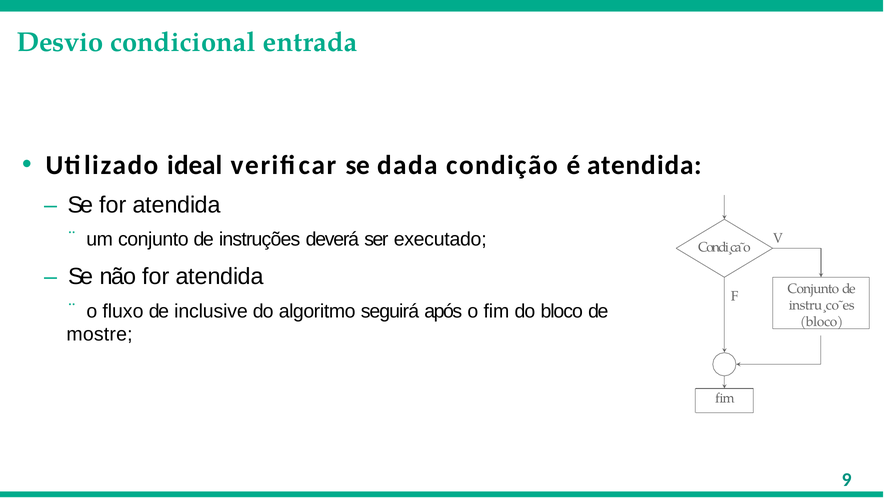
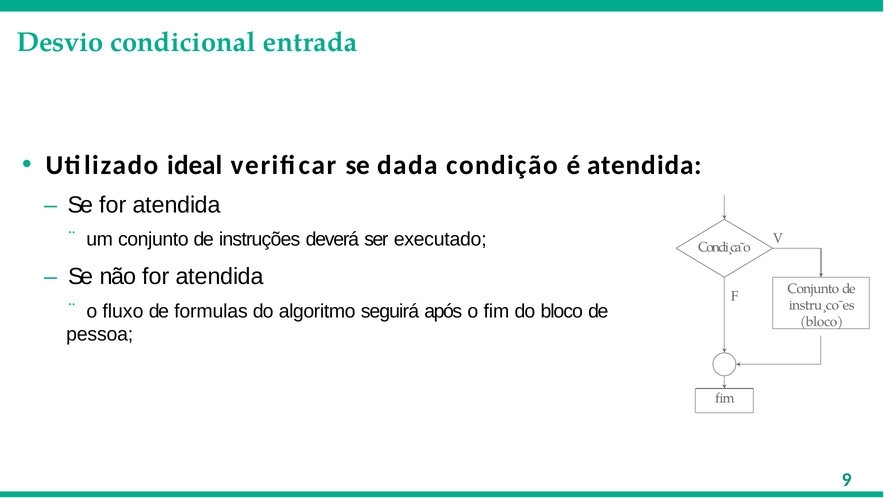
inclusive: inclusive -> formulas (211, 311)
mostre: mostre -> pessoa (100, 334)
